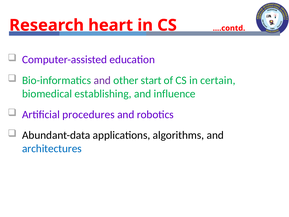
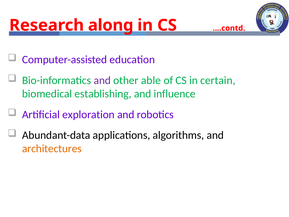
heart: heart -> along (111, 25)
start: start -> able (151, 80)
procedures: procedures -> exploration (89, 114)
architectures colour: blue -> orange (52, 149)
